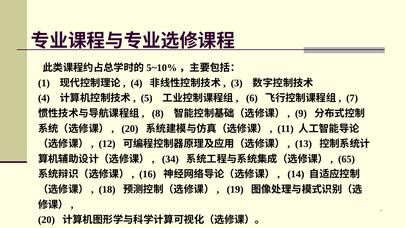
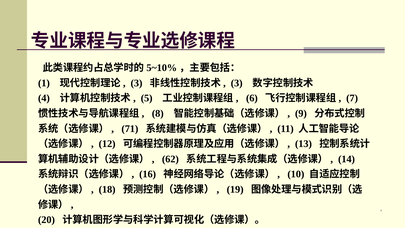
4: 4 -> 3 (137, 83)
20: 20 -> 71 (130, 129)
34: 34 -> 62 (170, 159)
65: 65 -> 14 (347, 159)
14: 14 -> 10 (296, 174)
